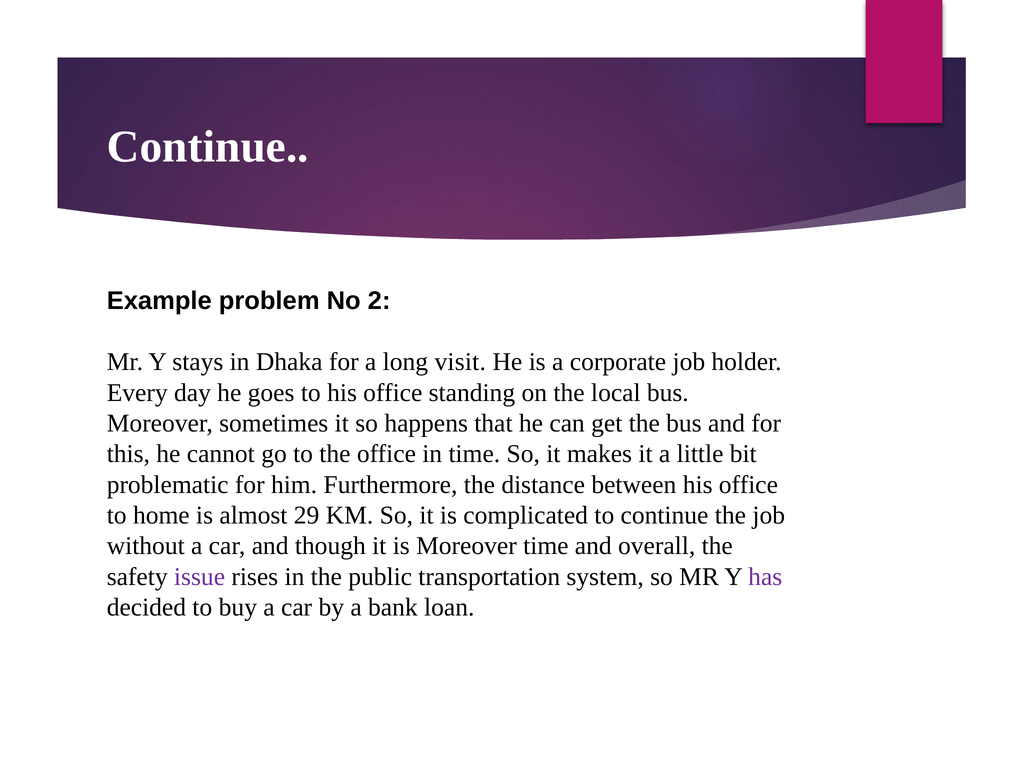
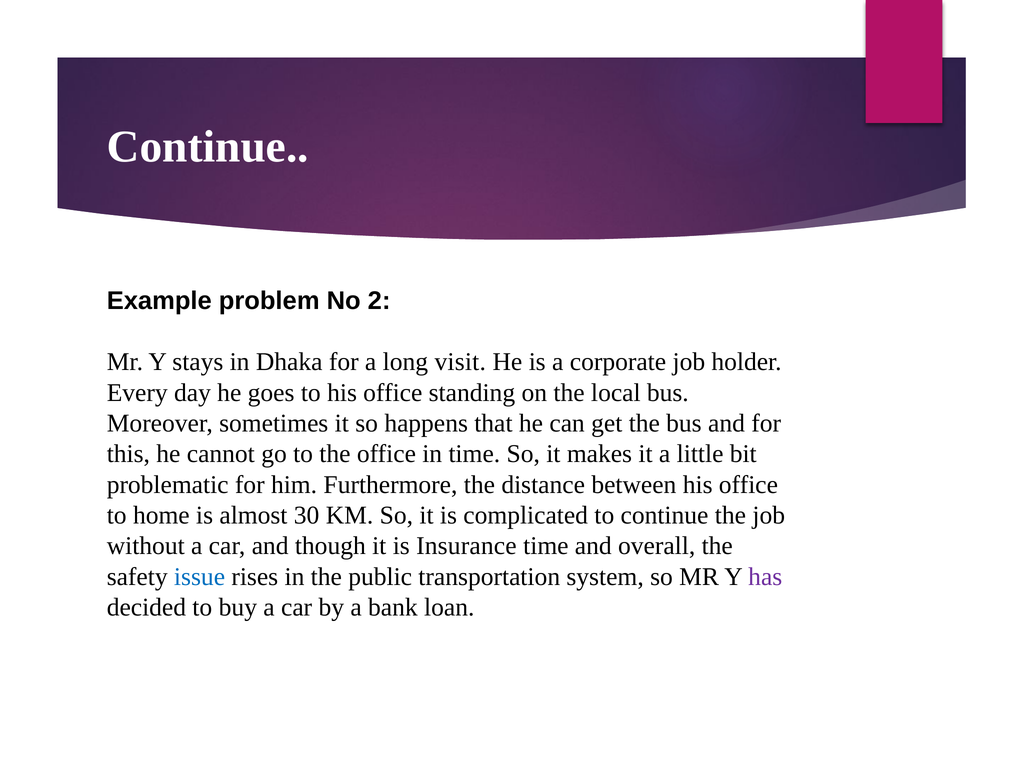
29: 29 -> 30 (307, 515)
is Moreover: Moreover -> Insurance (466, 546)
issue colour: purple -> blue (200, 576)
